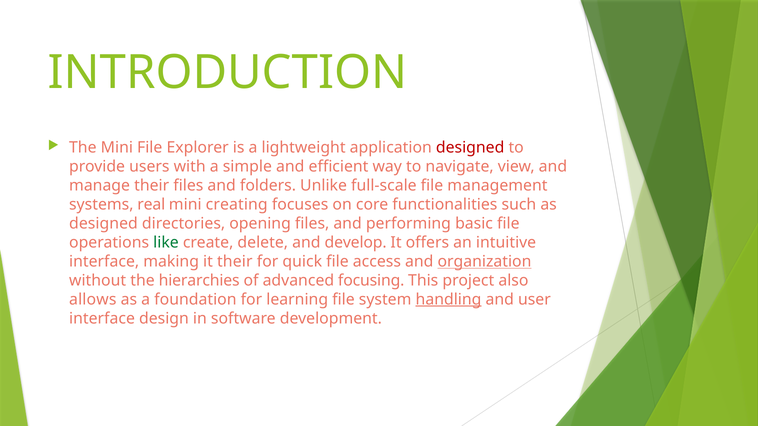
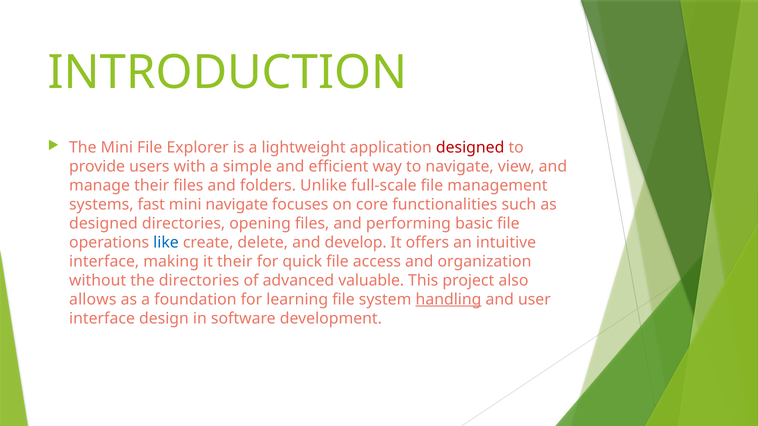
real: real -> fast (151, 205)
mini creating: creating -> navigate (237, 205)
like colour: green -> blue (166, 243)
organization underline: present -> none (484, 262)
the hierarchies: hierarchies -> directories (199, 281)
focusing: focusing -> valuable (371, 281)
